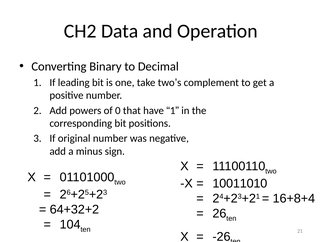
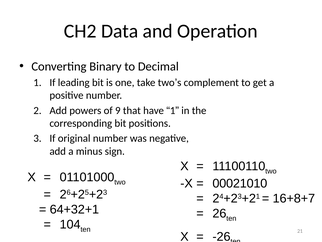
0: 0 -> 9 (118, 110)
10011010: 10011010 -> 00021010 (240, 183)
16+8+4: 16+8+4 -> 16+8+7 (294, 198)
64+32+2: 64+32+2 -> 64+32+1 (74, 209)
